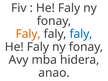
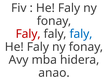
Faly colour: orange -> red (28, 34)
